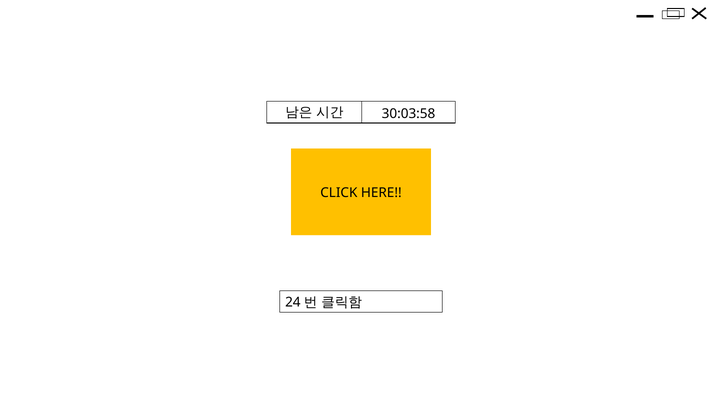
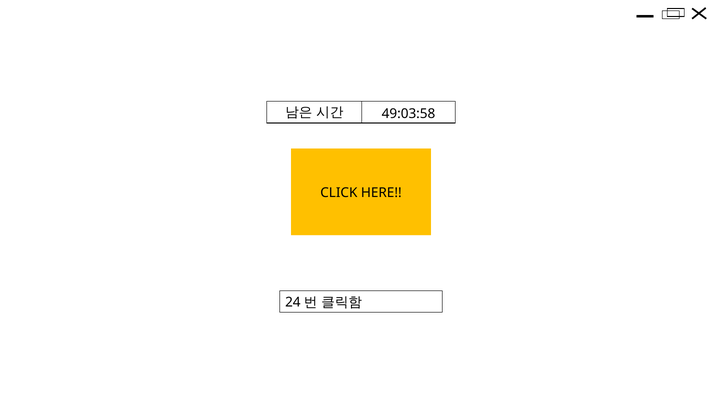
30:03:58: 30:03:58 -> 49:03:58 (409, 114)
